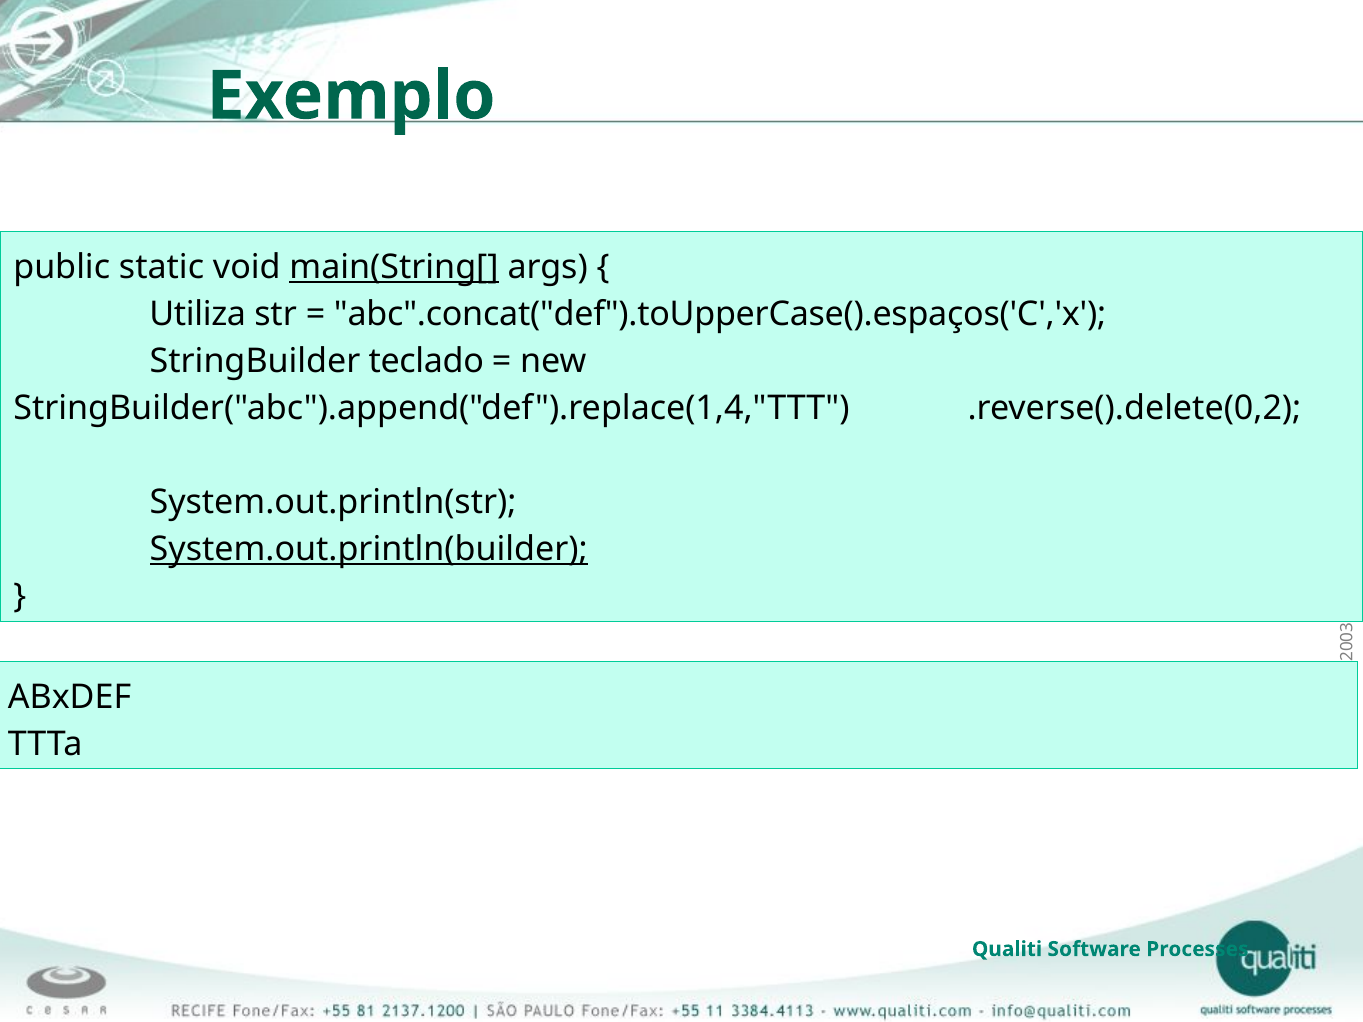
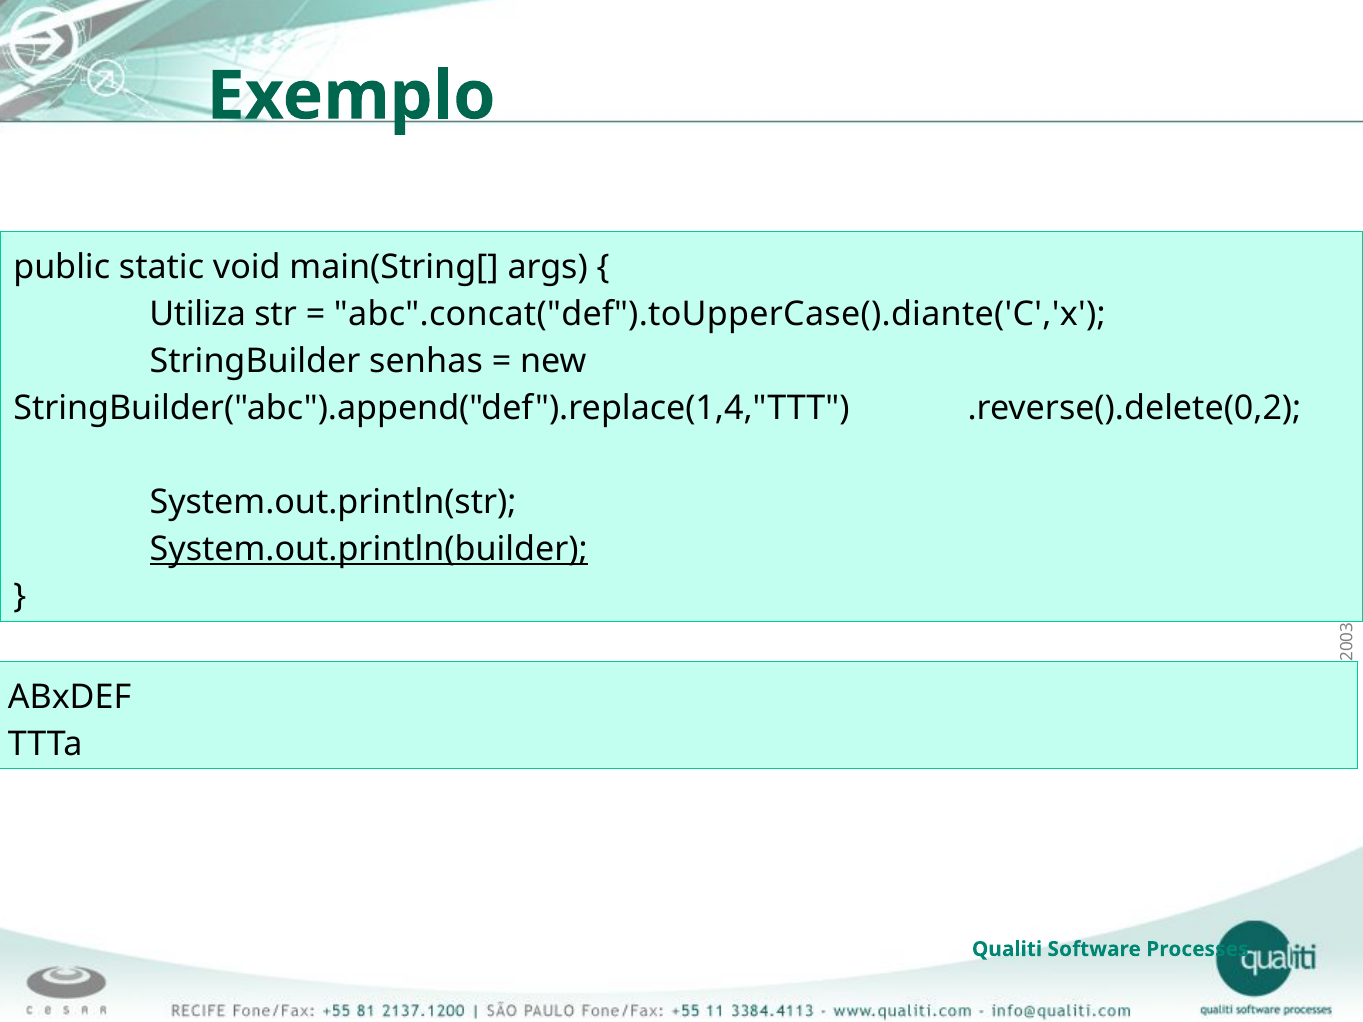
main(String[ underline: present -> none (394, 268)
abc".concat("def").toUpperCase().espaços('C','x: abc".concat("def").toUpperCase().espaços('C','x -> abc".concat("def").toUpperCase().diante('C','x (720, 315)
teclado: teclado -> senhas (426, 362)
